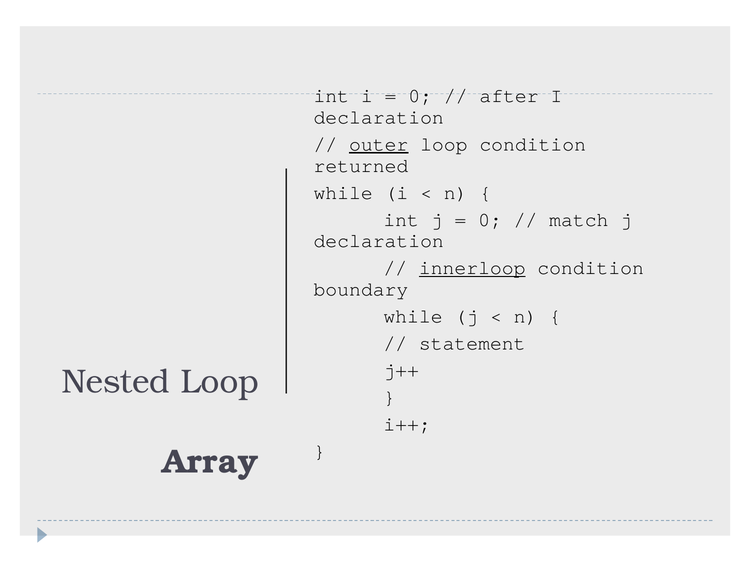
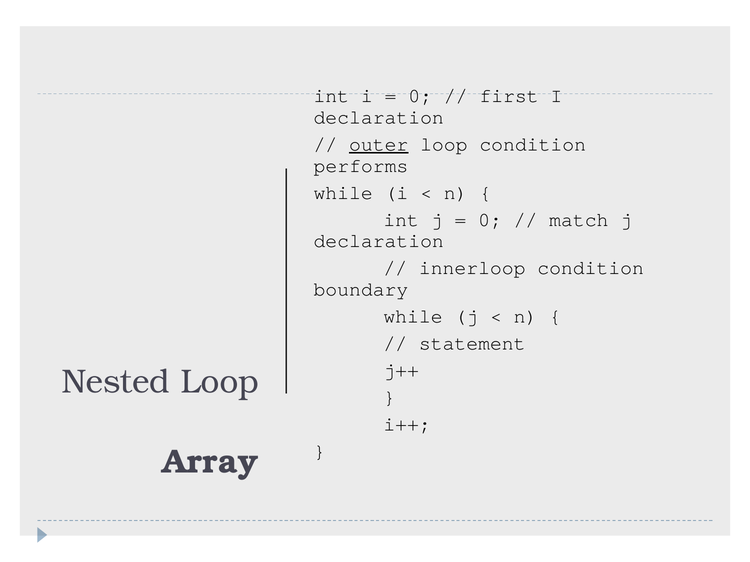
after: after -> first (509, 96)
returned: returned -> performs (361, 166)
innerloop underline: present -> none (472, 268)
